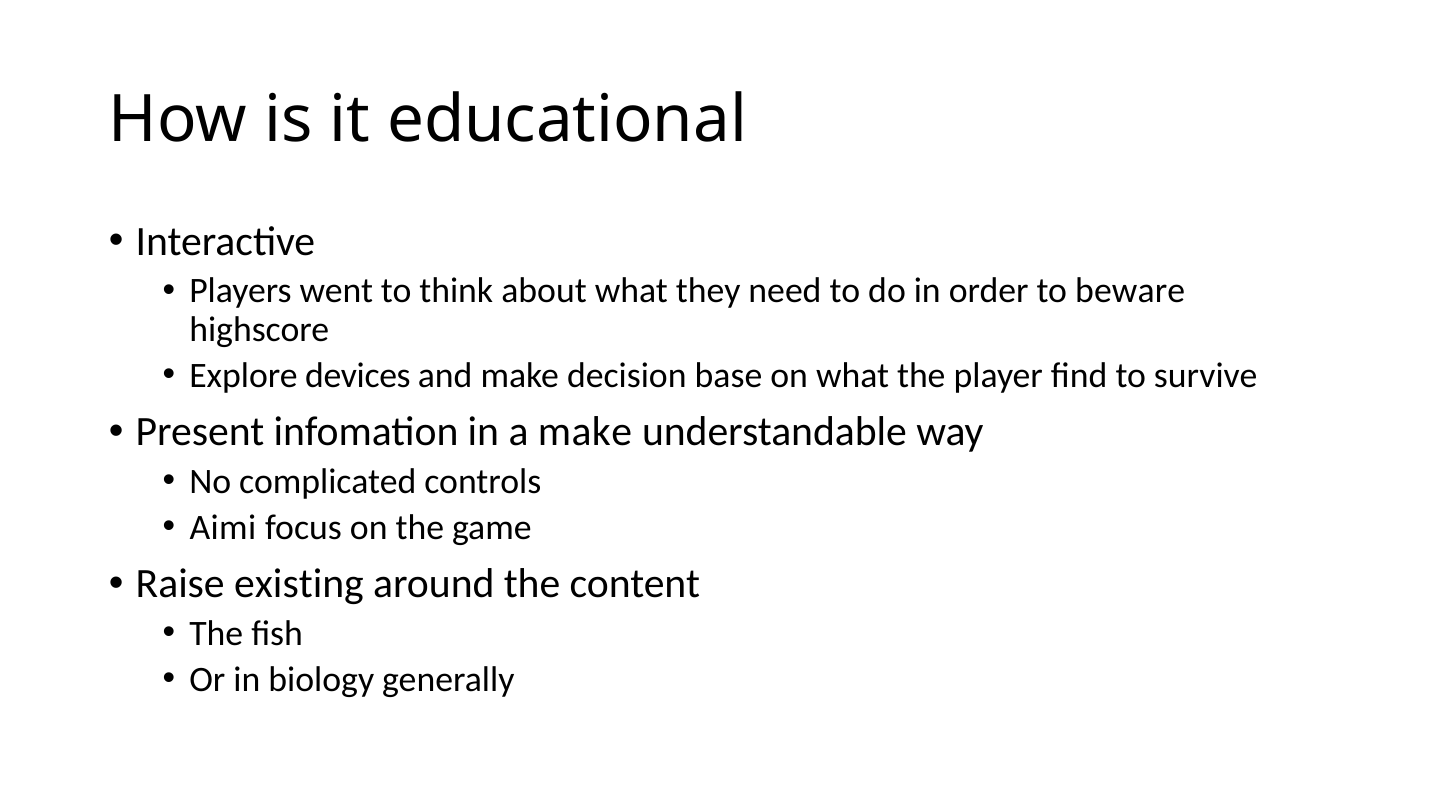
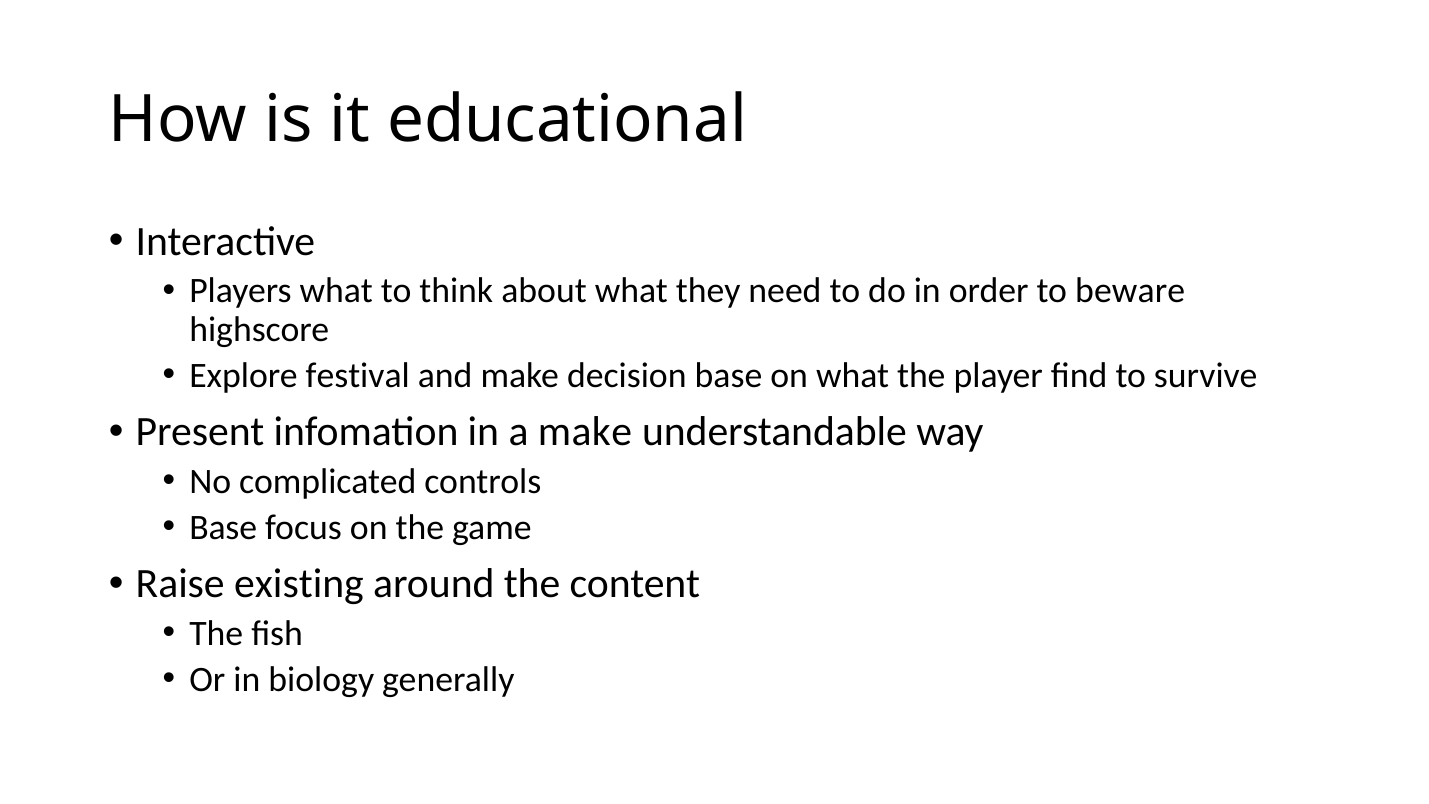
Players went: went -> what (336, 291)
devices: devices -> festival (358, 375)
Aimi: Aimi -> Base (223, 527)
